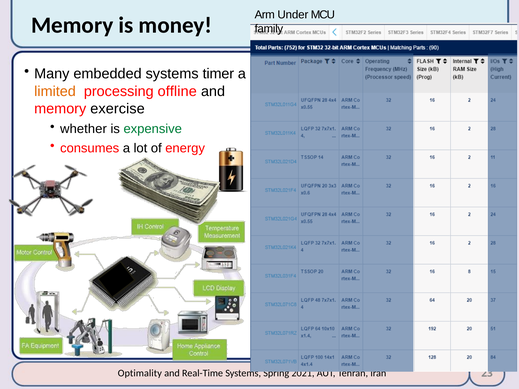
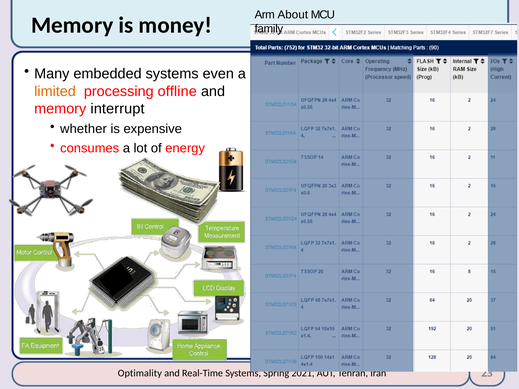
Under: Under -> About (293, 15)
timer: timer -> even (218, 74)
exercise: exercise -> interrupt (118, 109)
expensive colour: green -> black (153, 129)
